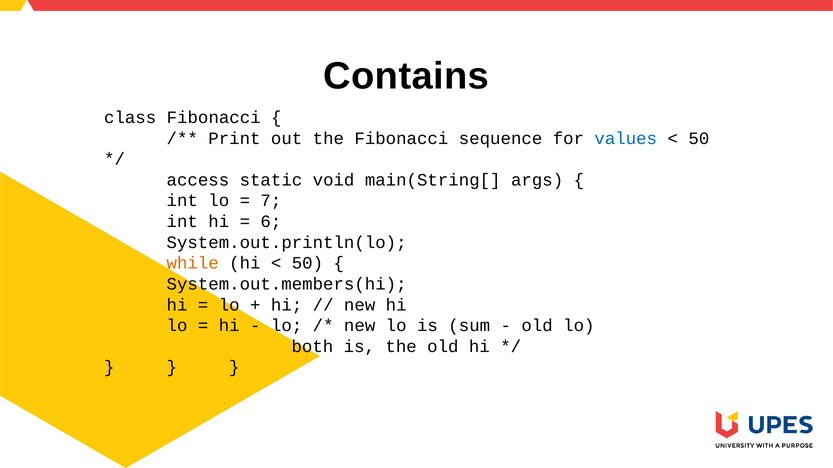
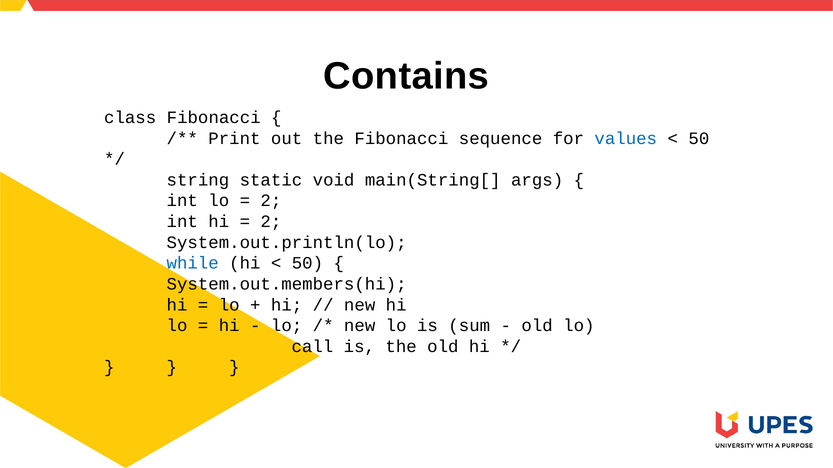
access: access -> string (198, 180)
7: 7 -> 2 (271, 201)
6: 6 -> 2 (271, 222)
while colour: orange -> blue (193, 263)
both: both -> call (312, 347)
